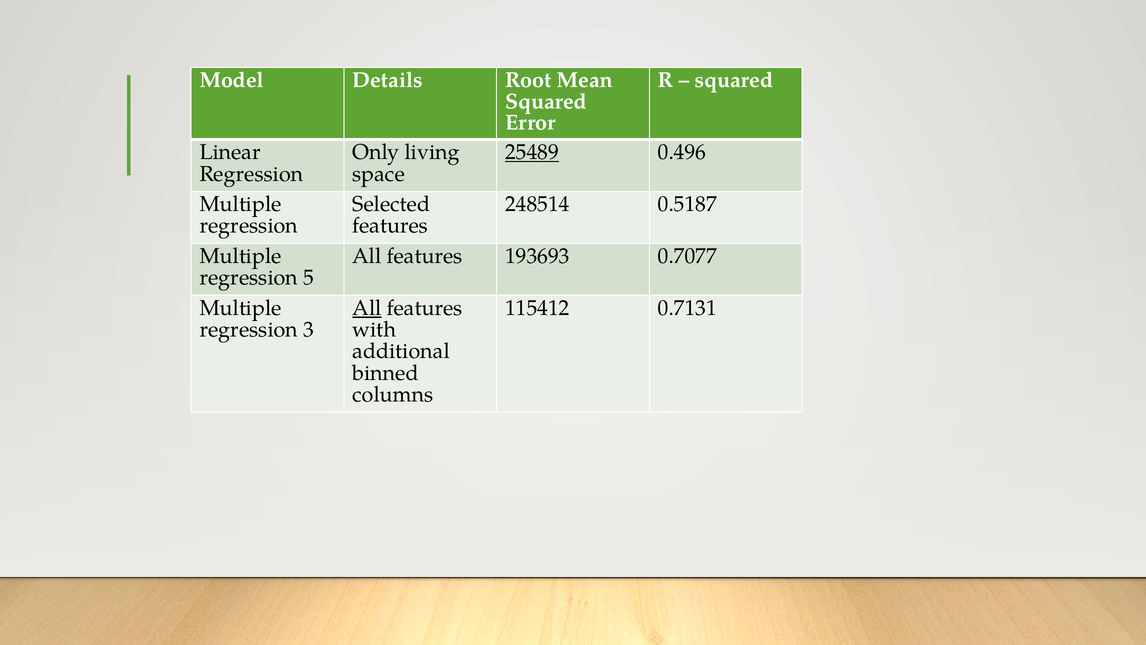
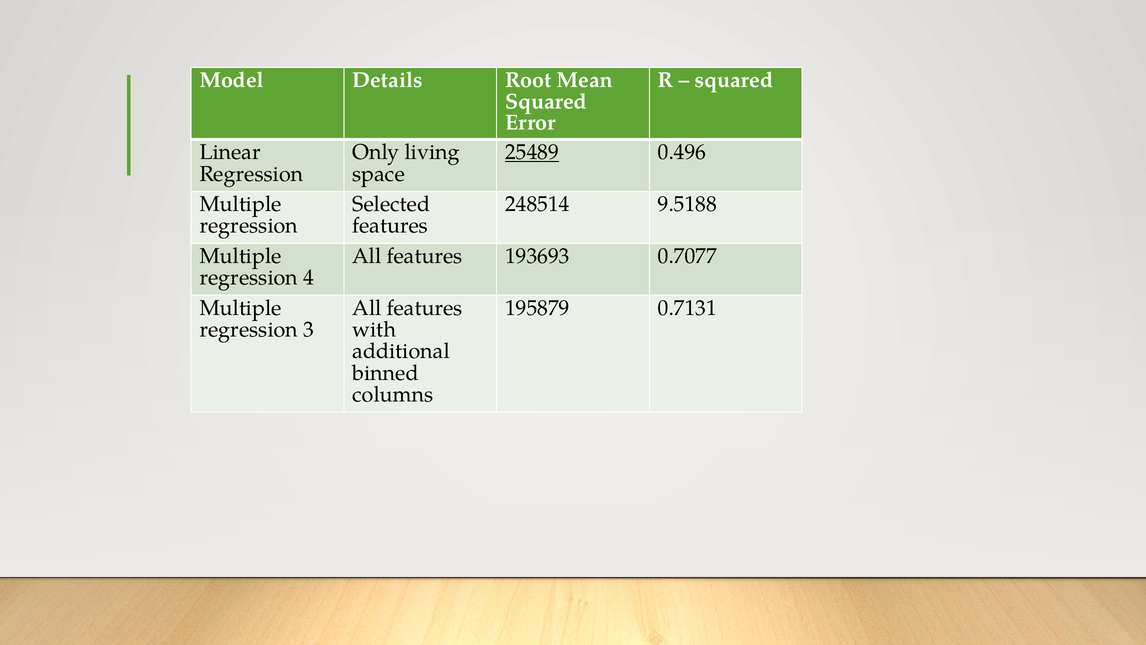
0.5187: 0.5187 -> 9.5188 (687, 204)
5: 5 -> 4 (309, 278)
All underline: present -> none (367, 308)
115412: 115412 -> 195879 (537, 308)
